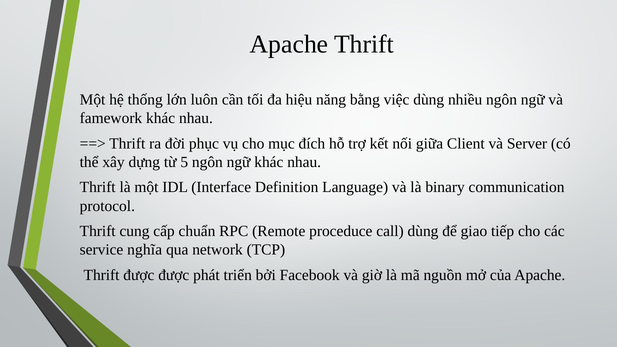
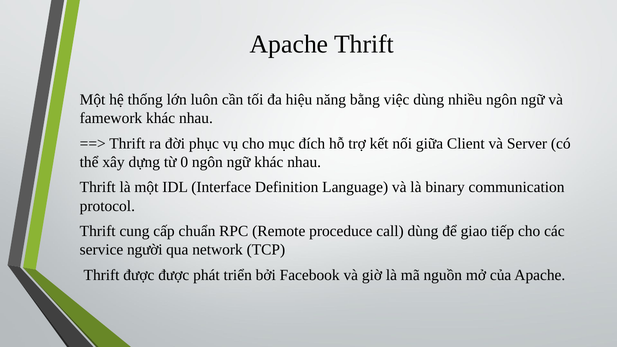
5: 5 -> 0 (184, 162)
nghĩa: nghĩa -> người (145, 250)
